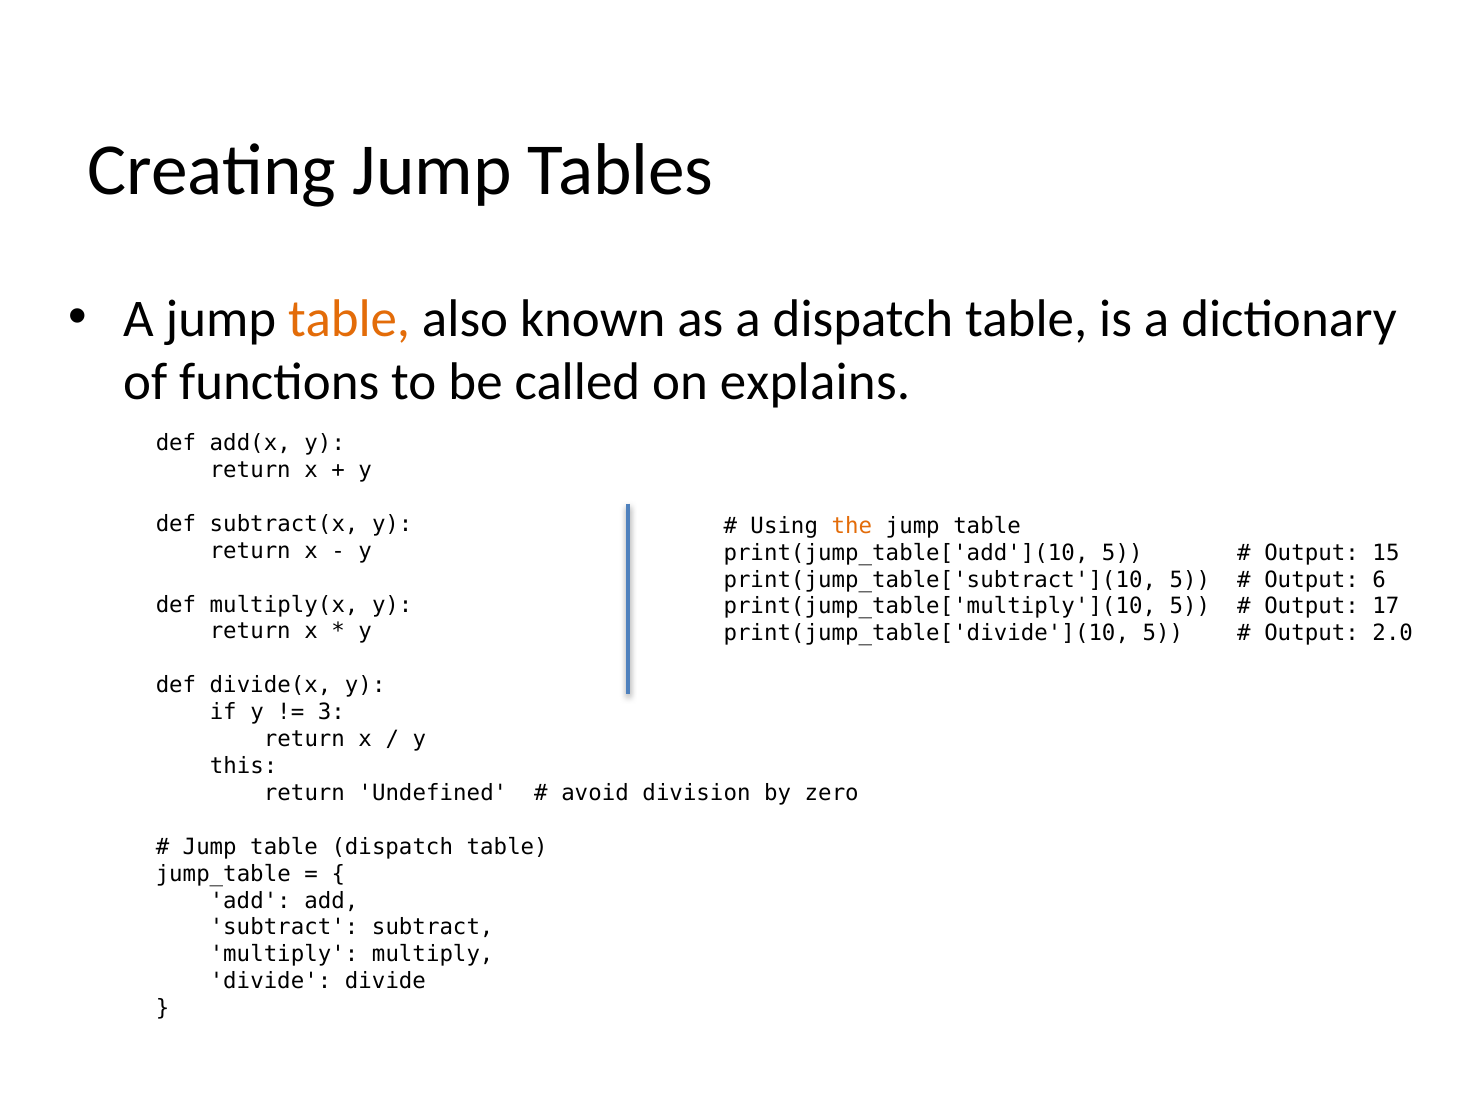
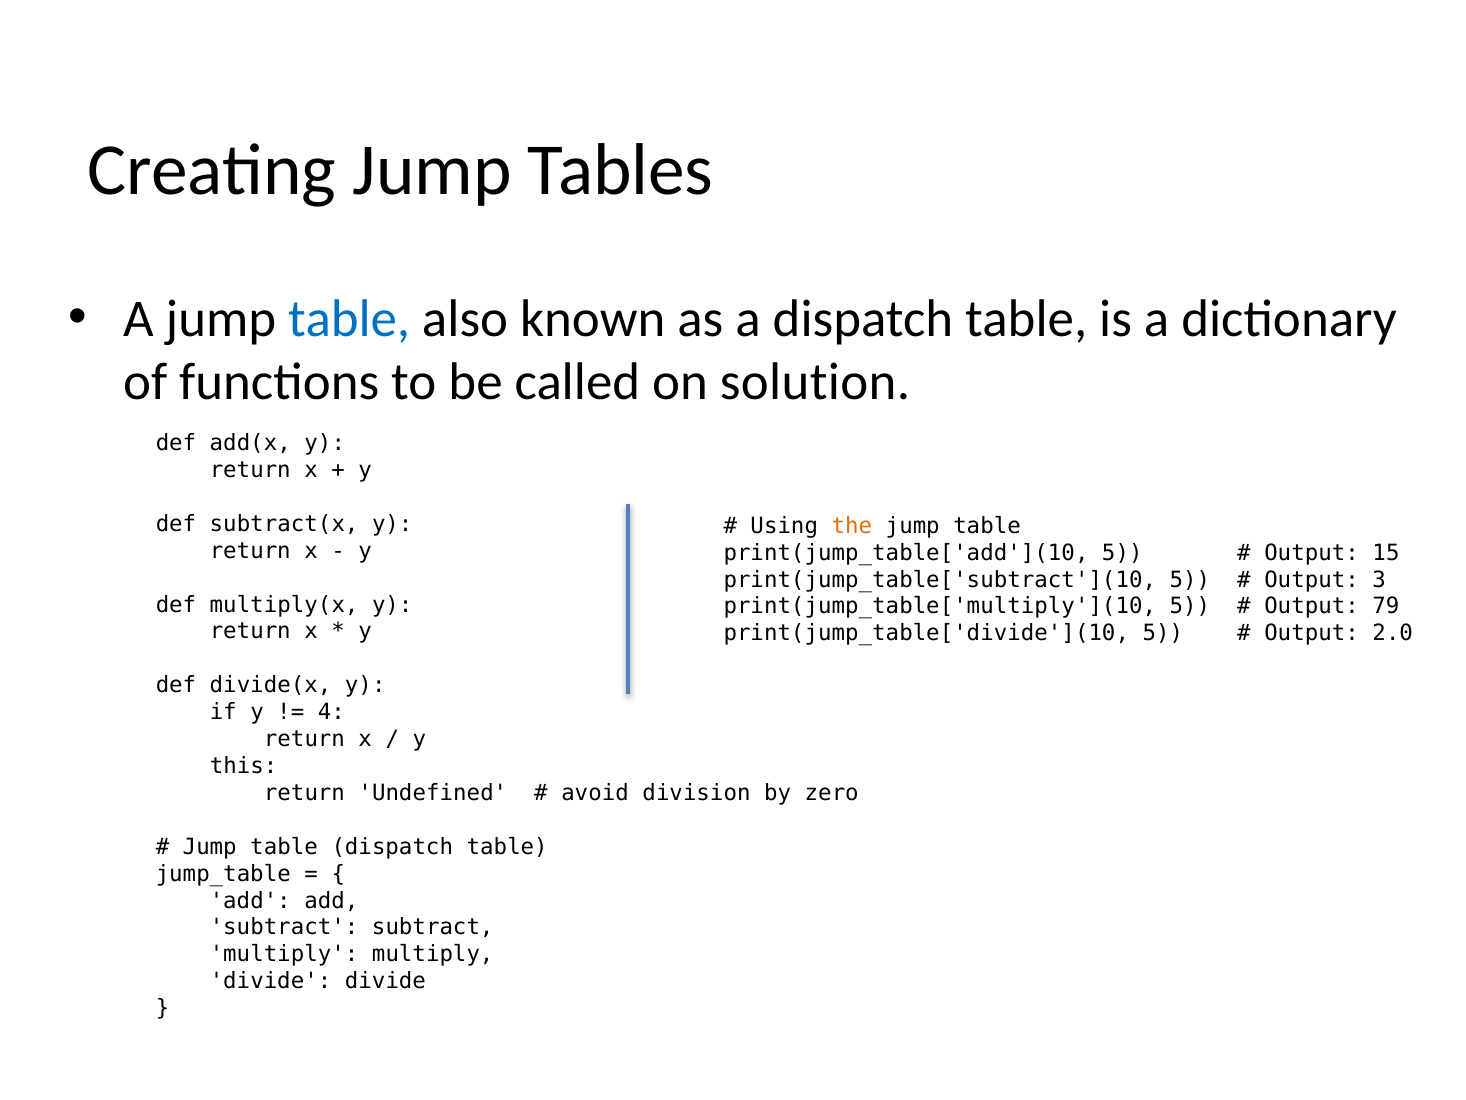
table colour: orange -> blue (349, 318)
explains: explains -> solution (815, 382)
6: 6 -> 3 (1379, 579)
17: 17 -> 79 (1386, 606)
3: 3 -> 4 (331, 712)
